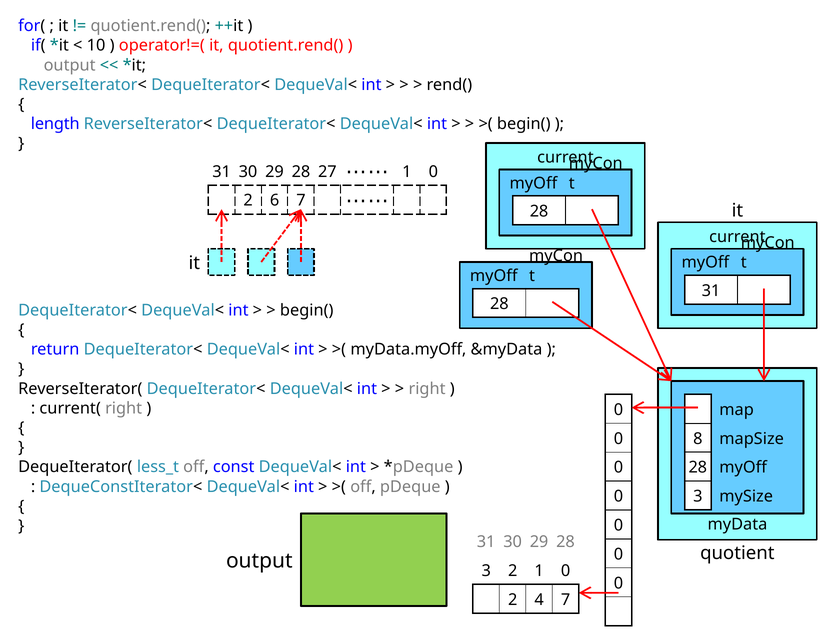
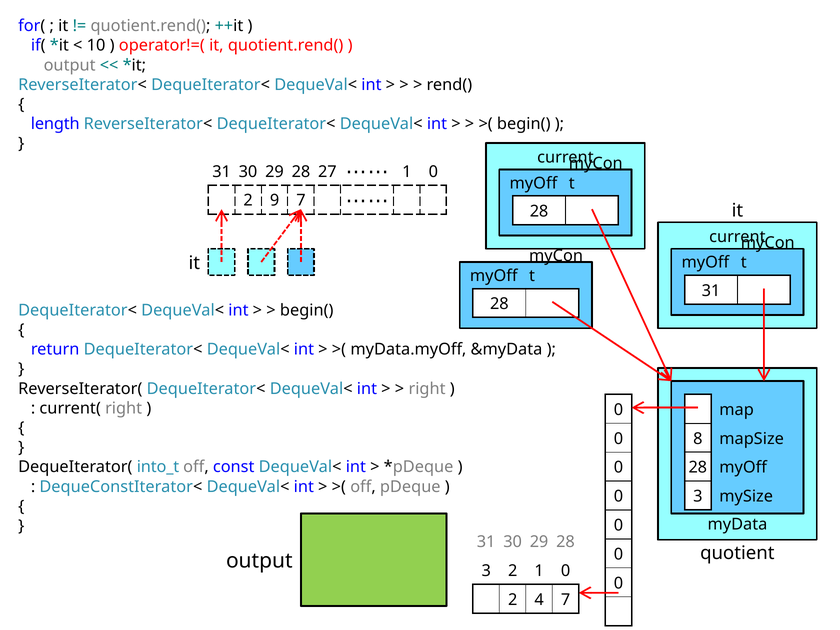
6: 6 -> 9 (275, 201)
less_t: less_t -> into_t (158, 467)
